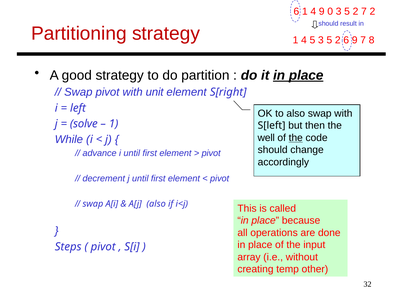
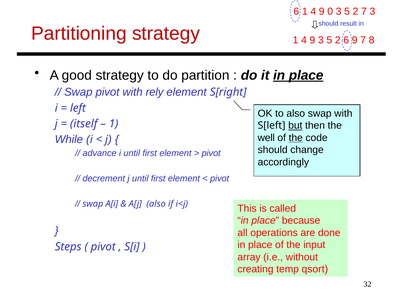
7 2: 2 -> 3 (372, 12)
5: 5 -> 9 (312, 40)
unit: unit -> rely (155, 92)
solve: solve -> itself (84, 124)
but underline: none -> present (295, 126)
other: other -> qsort (315, 270)
